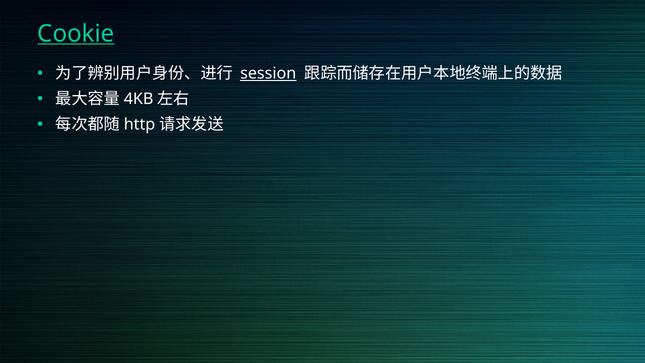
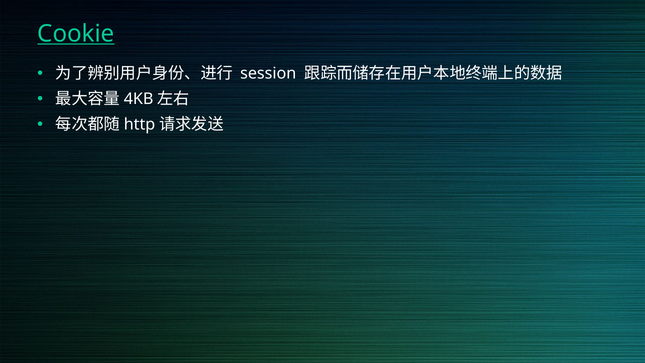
session underline: present -> none (268, 73)
